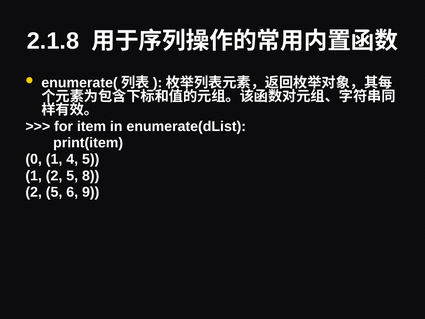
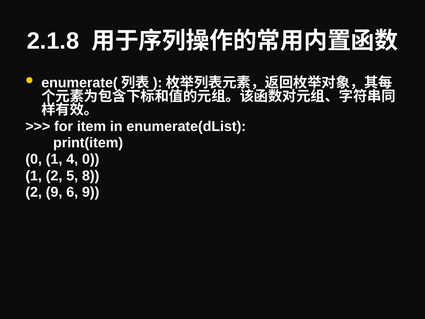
4 5: 5 -> 0 (91, 159)
5: 5 -> 9 (54, 192)
